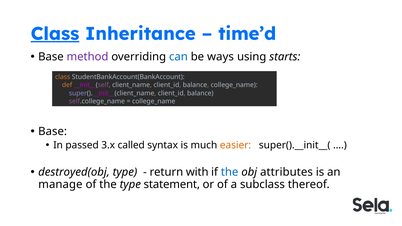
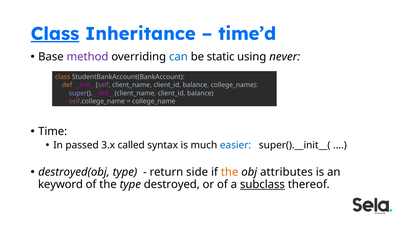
ways: ways -> static (221, 57)
starts: starts -> never (285, 57)
Base: Base -> Time (53, 132)
easier colour: orange -> blue (235, 145)
with: with -> side (197, 172)
the colour: blue -> orange (230, 172)
manage: manage -> keyword (61, 185)
statement: statement -> destroyed (172, 185)
subclass underline: none -> present (262, 185)
